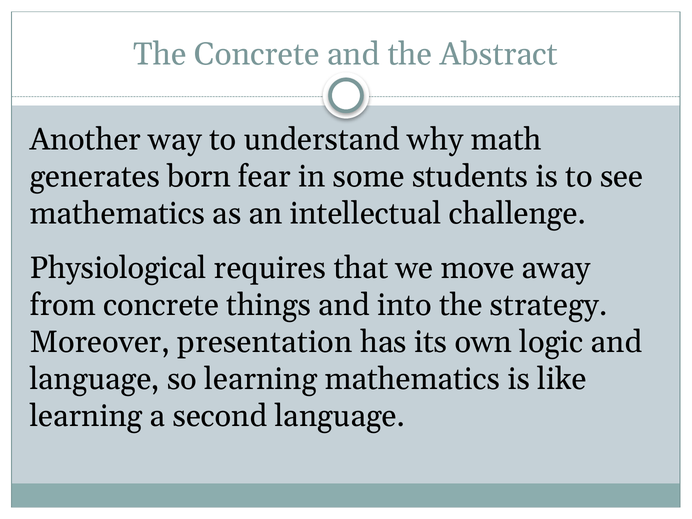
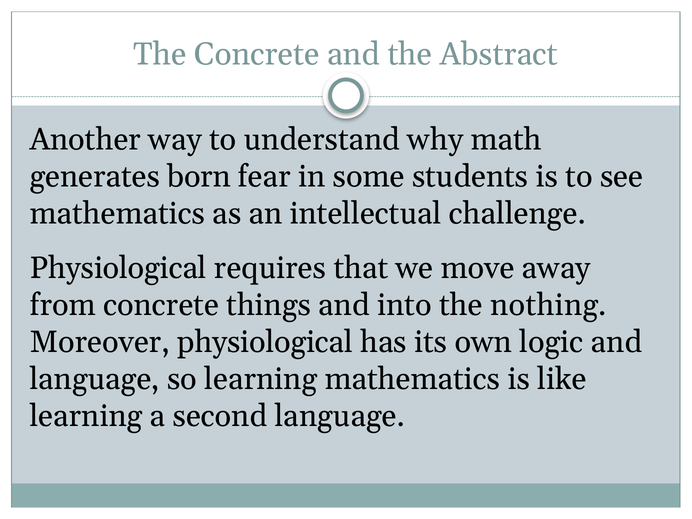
strategy: strategy -> nothing (549, 305)
Moreover presentation: presentation -> physiological (265, 342)
